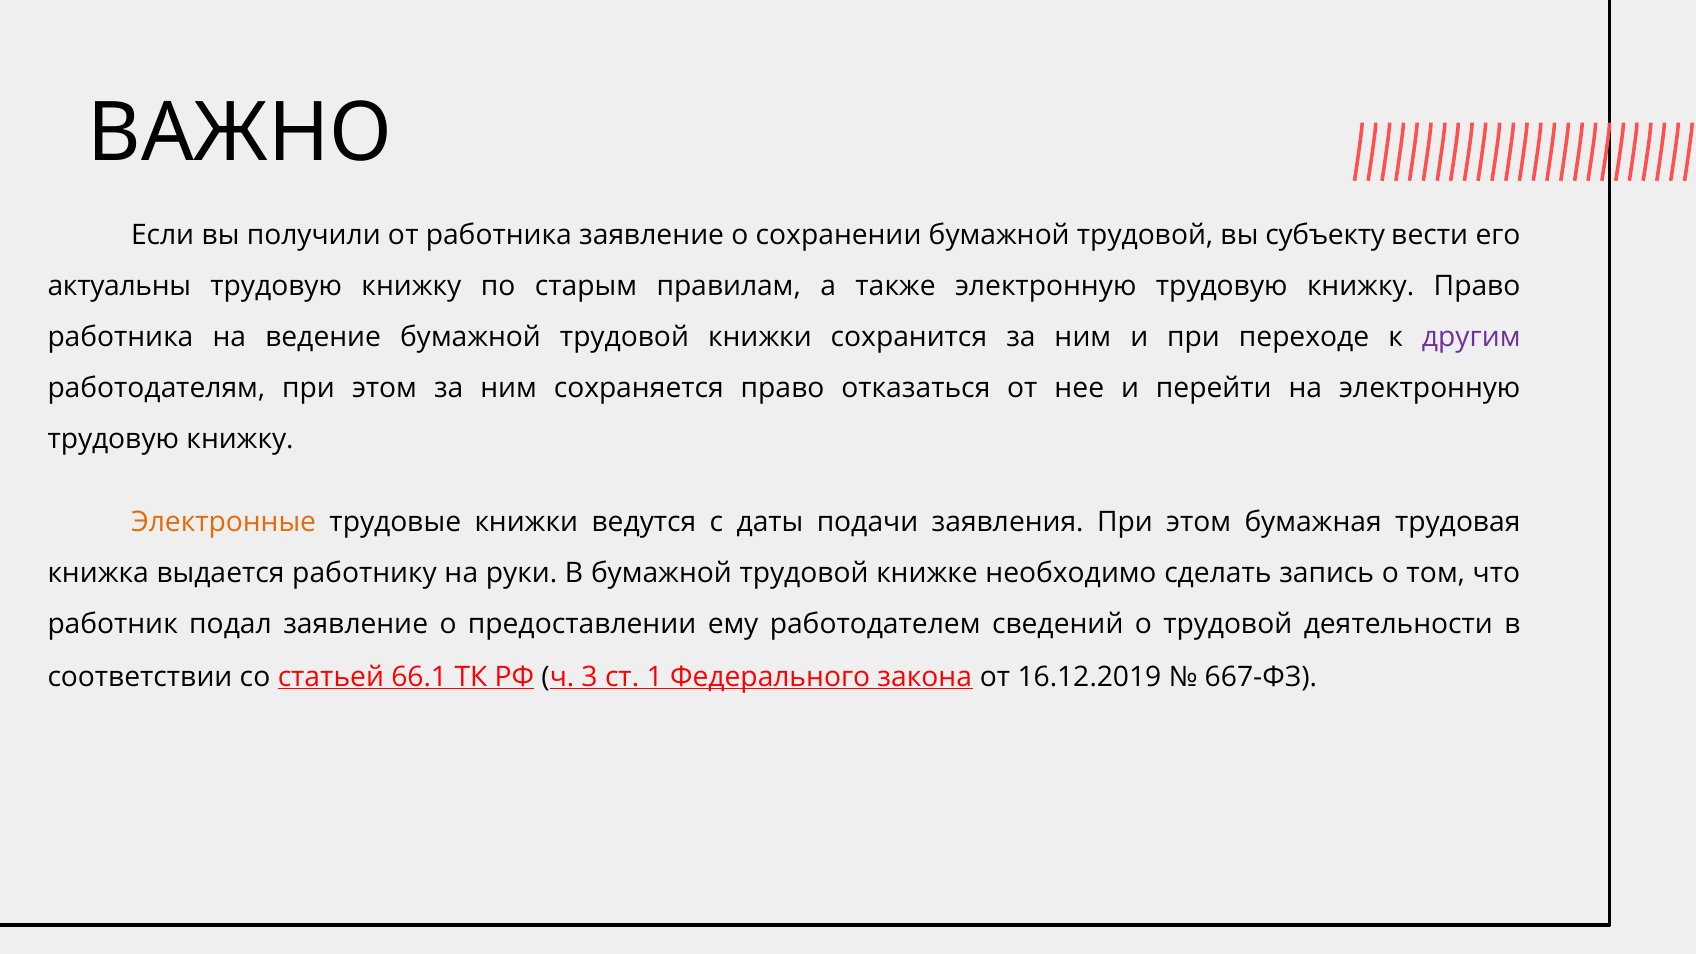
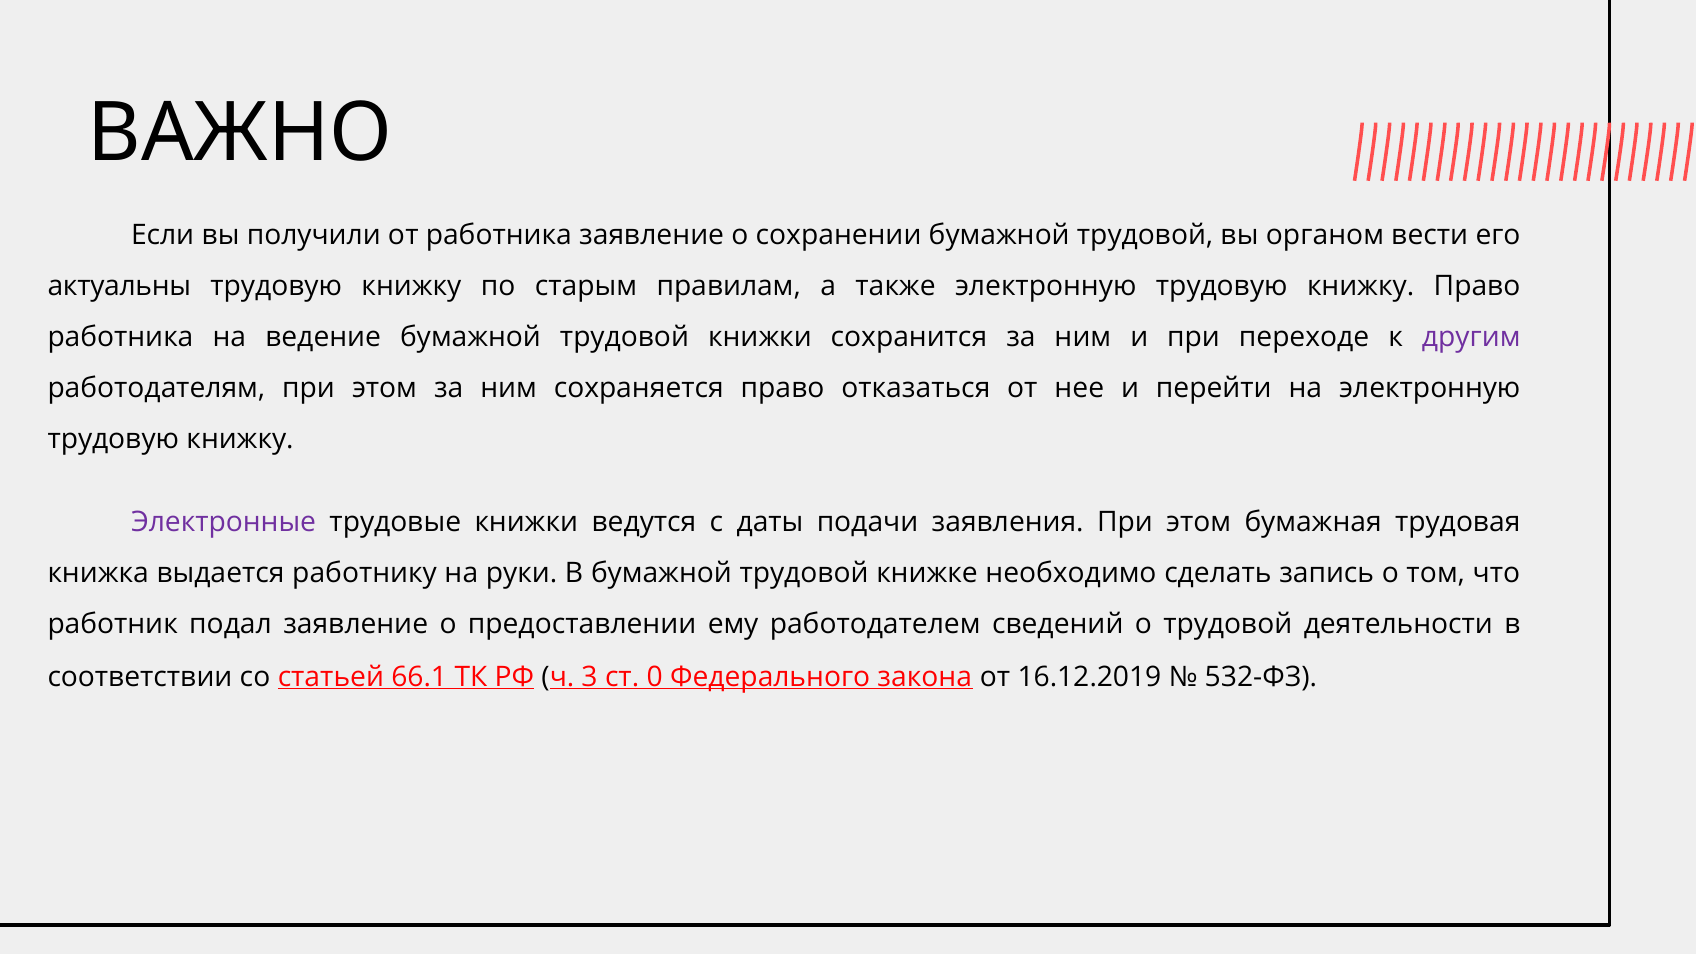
субъекту: субъекту -> органом (1325, 235)
Электронные colour: orange -> purple (224, 523)
1: 1 -> 0 (655, 678)
667-ФЗ: 667-ФЗ -> 532-ФЗ (1261, 678)
